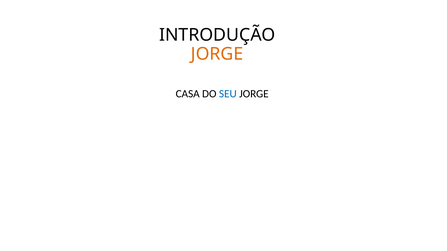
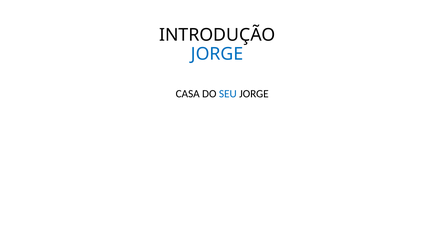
JORGE colour: orange -> blue (217, 54)
